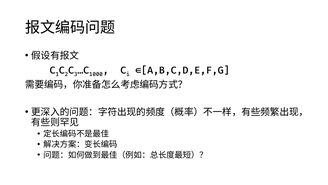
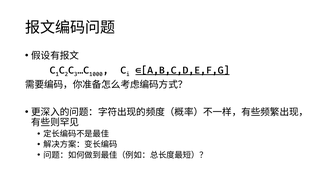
∈[A,B,C,D,E,F,G underline: none -> present (182, 70)
